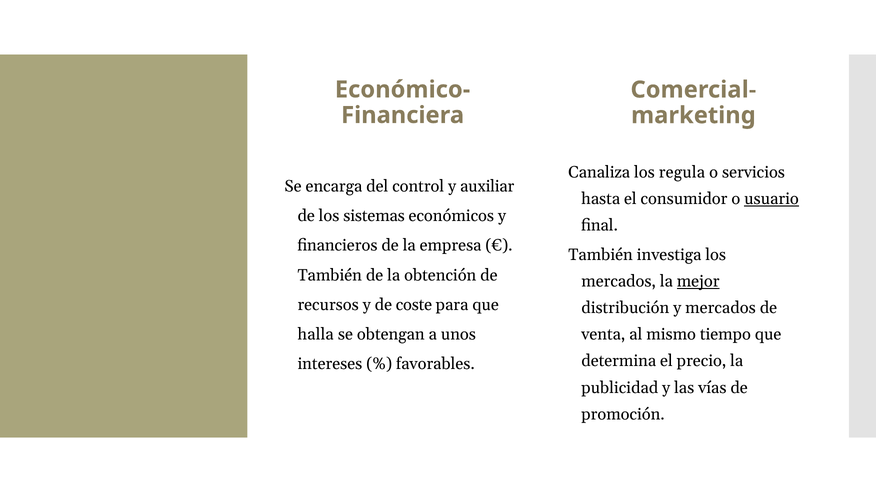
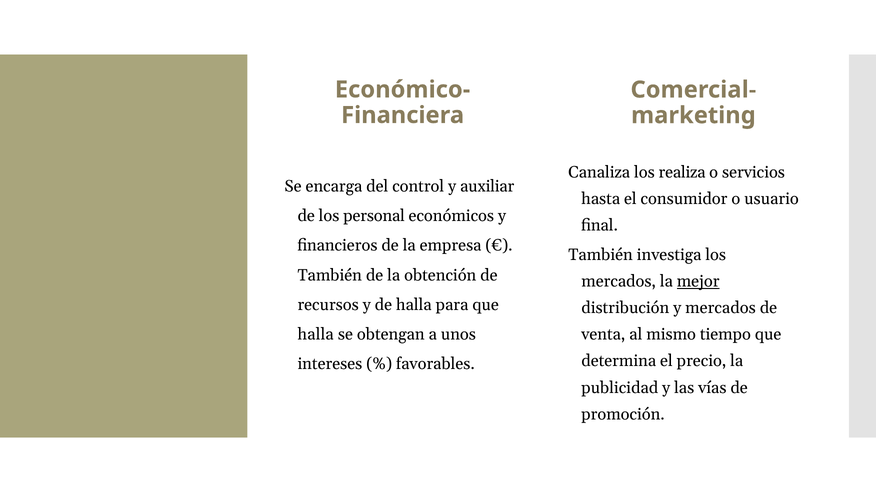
regula: regula -> realiza (682, 172)
usuario underline: present -> none (771, 199)
sistemas: sistemas -> personal (374, 216)
de coste: coste -> halla (414, 305)
